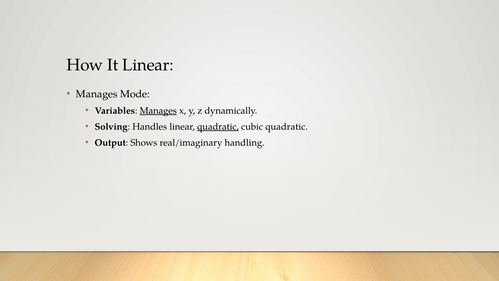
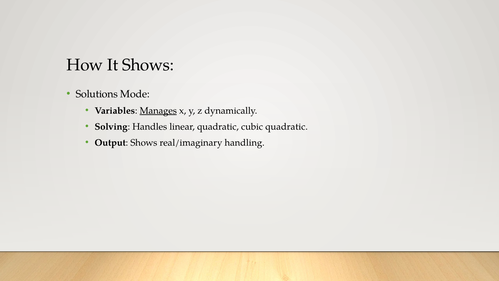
It Linear: Linear -> Shows (148, 65)
Manages: Manages -> Solutions (97, 94)
quadratic underline: present -> none (218, 127)
